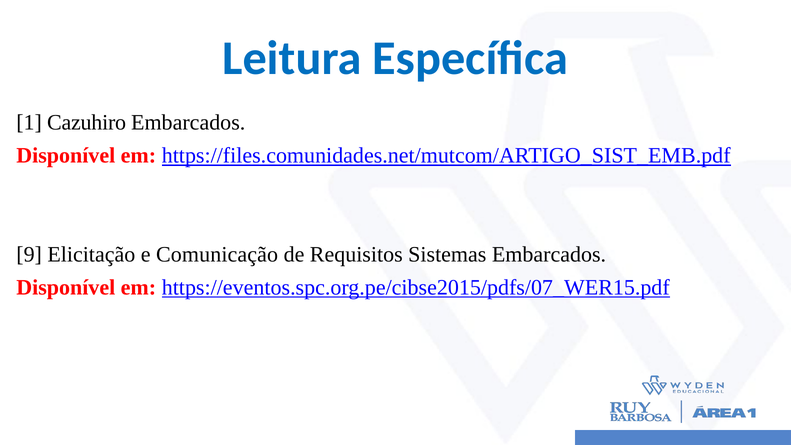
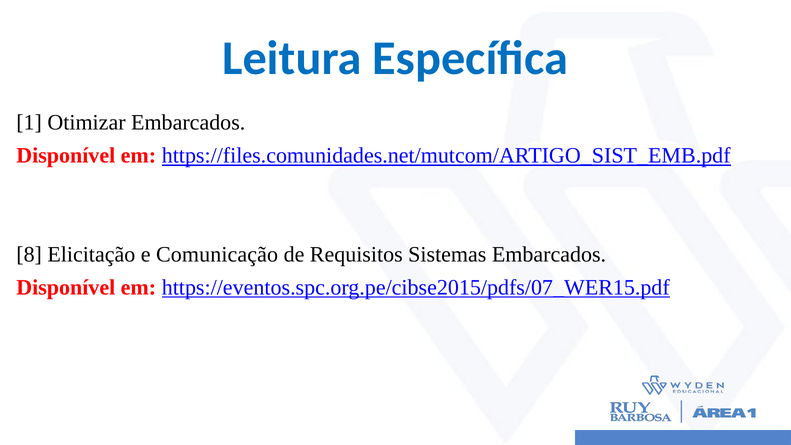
Cazuhiro: Cazuhiro -> Otimizar (86, 123)
9: 9 -> 8 (29, 254)
